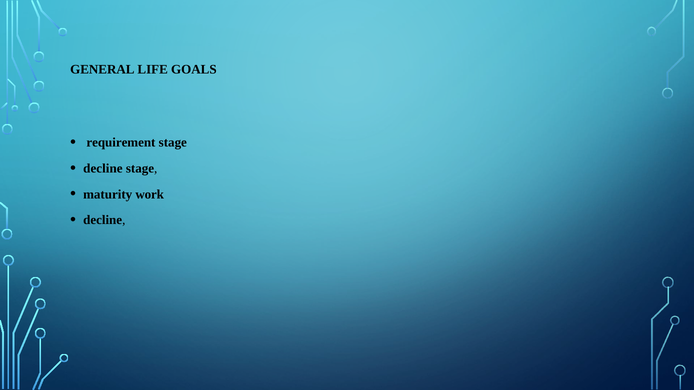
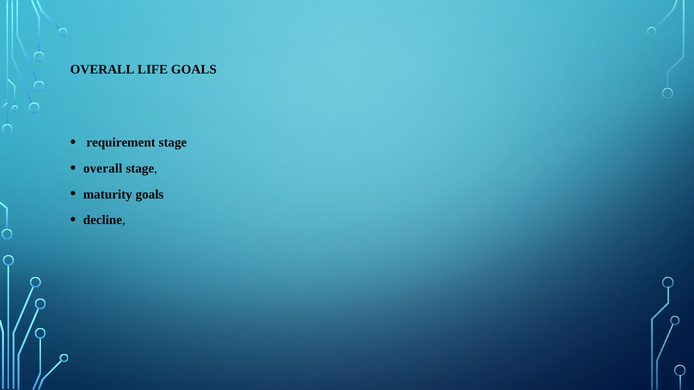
GENERAL: GENERAL -> OVERALL (102, 69)
decline: decline -> overall (103, 168)
maturity work: work -> goals (150, 194)
